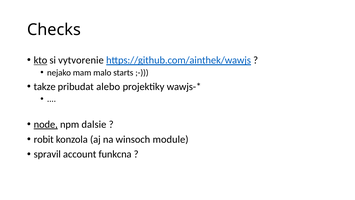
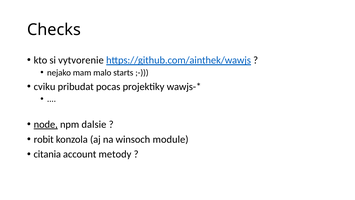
kto underline: present -> none (40, 60)
takze: takze -> cviku (45, 87)
alebo: alebo -> pocas (108, 87)
spravil: spravil -> citania (47, 154)
funkcna: funkcna -> metody (115, 154)
